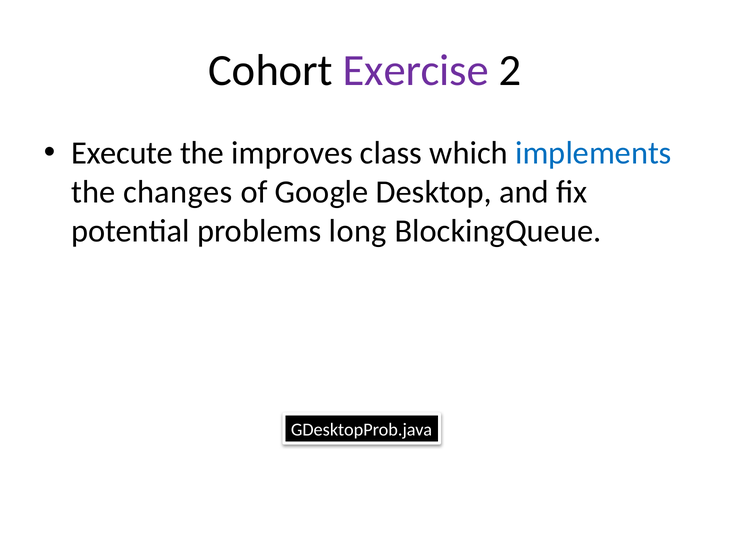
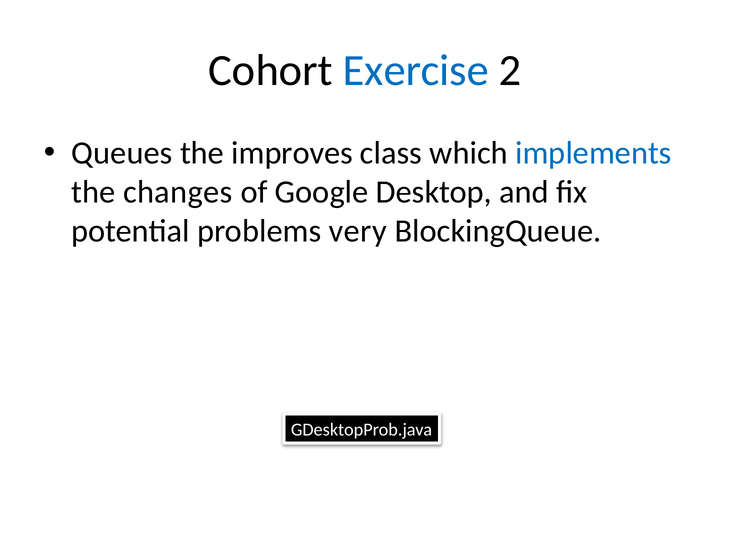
Exercise colour: purple -> blue (416, 71)
Execute: Execute -> Queues (122, 153)
long: long -> very (358, 231)
